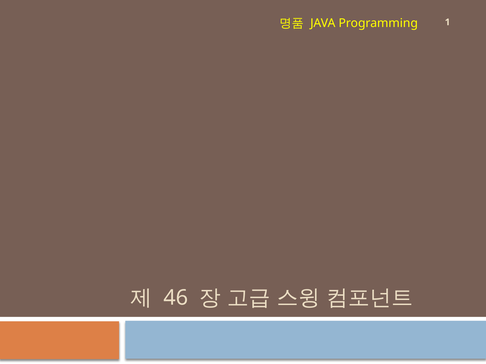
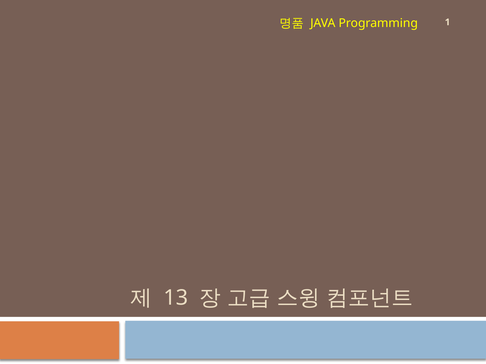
46: 46 -> 13 (176, 298)
